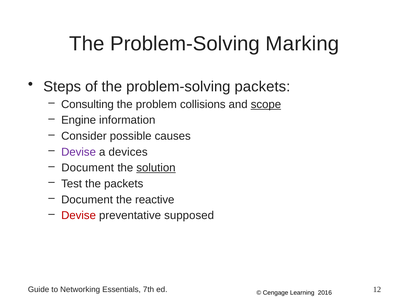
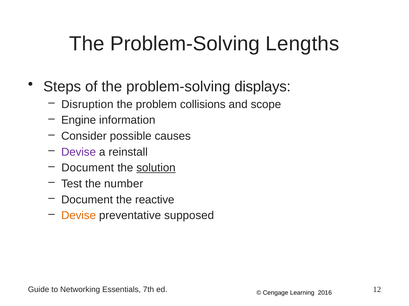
Marking: Marking -> Lengths (303, 44)
problem-solving packets: packets -> displays (263, 87)
Consulting: Consulting -> Disruption (87, 105)
scope underline: present -> none (266, 105)
devices: devices -> reinstall (128, 152)
the packets: packets -> number (124, 184)
Devise colour: red -> orange (79, 216)
